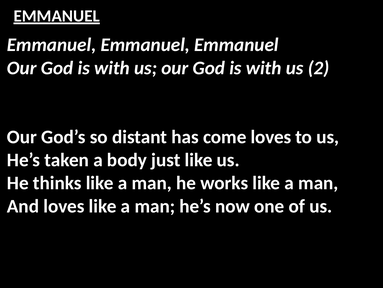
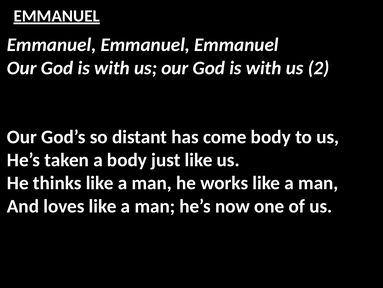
come loves: loves -> body (271, 137)
